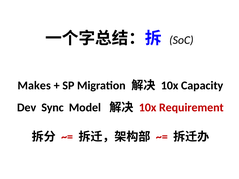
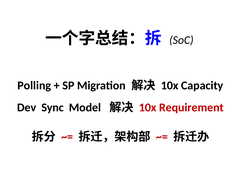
Makes: Makes -> Polling (34, 86)
